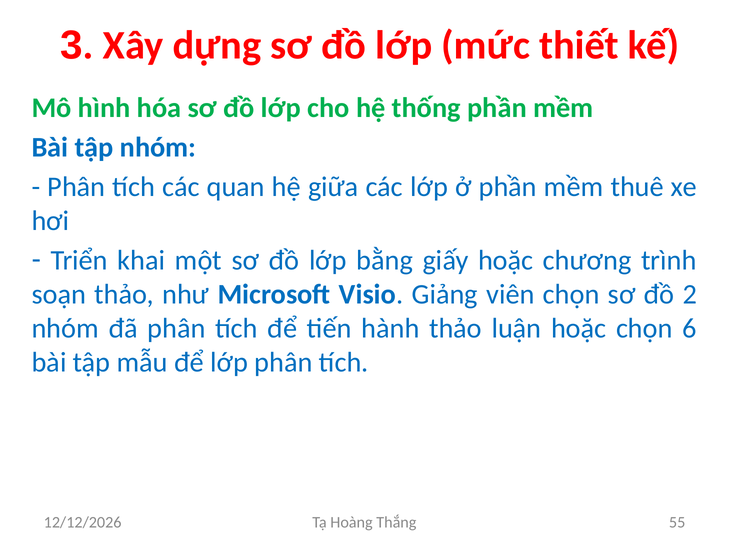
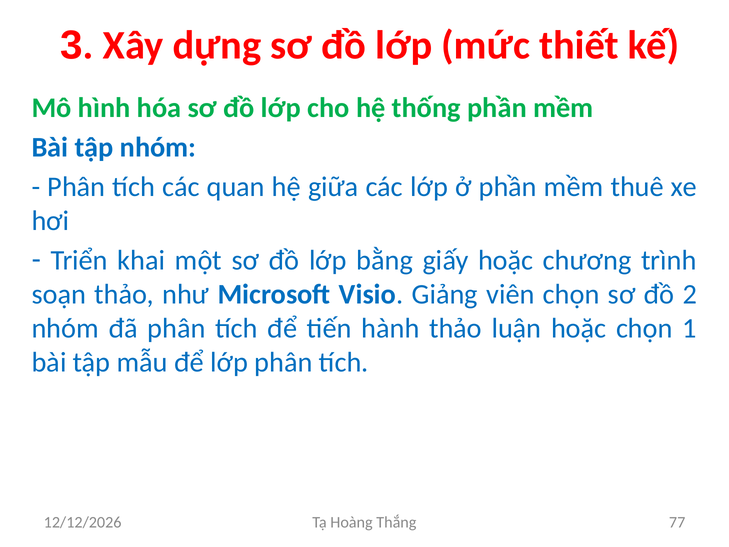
6: 6 -> 1 (689, 328)
55: 55 -> 77 (677, 522)
